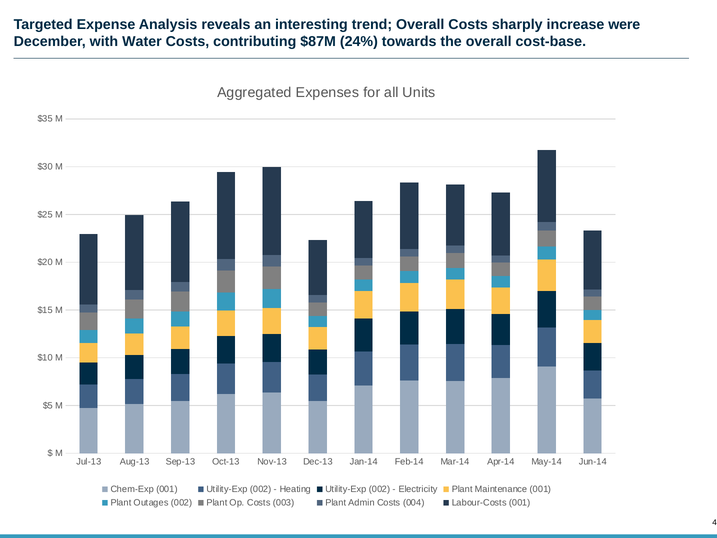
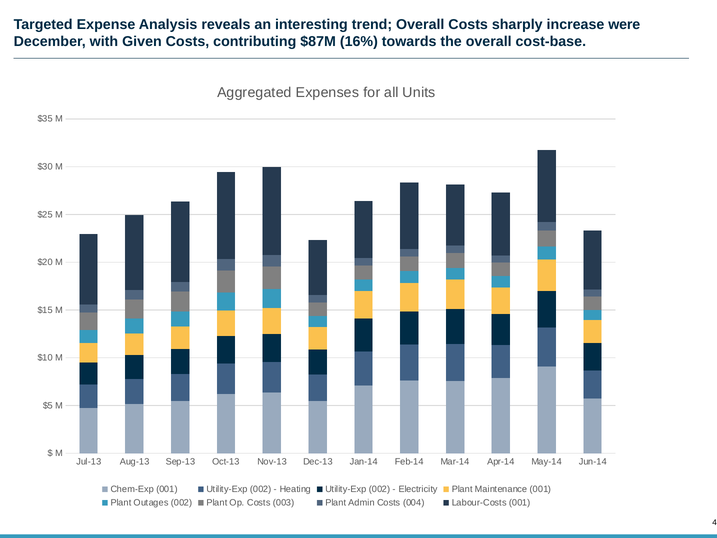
Water: Water -> Given (142, 41)
24%: 24% -> 16% (359, 41)
